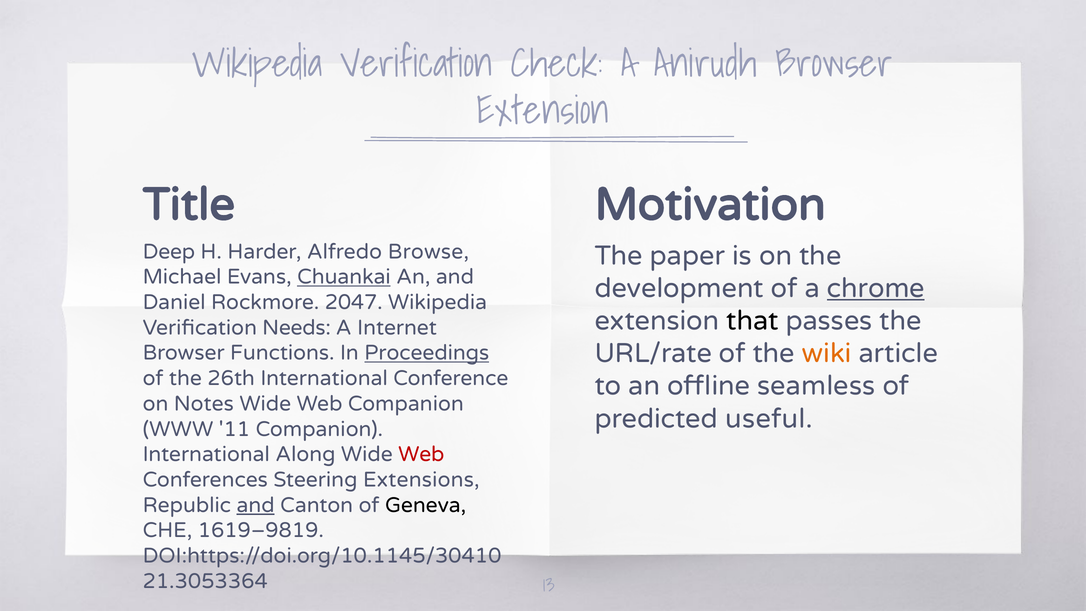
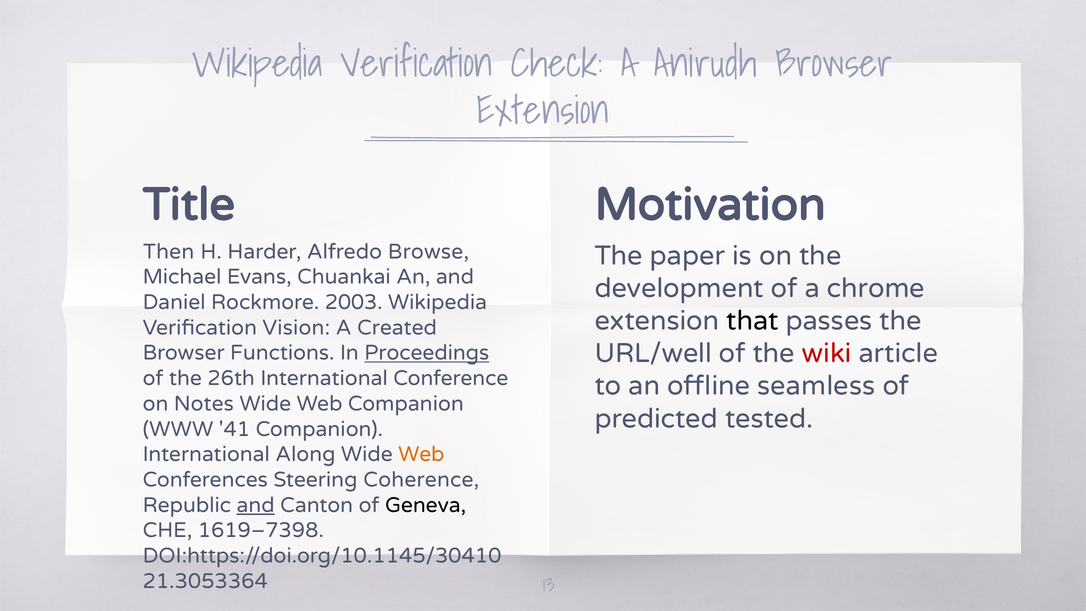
Deep: Deep -> Then (169, 252)
Chuankai underline: present -> none (344, 277)
chrome underline: present -> none (876, 288)
2047: 2047 -> 2003 (354, 302)
Needs: Needs -> Vision (296, 328)
Internet: Internet -> Created (397, 328)
URL/rate: URL/rate -> URL/well (653, 353)
wiki colour: orange -> red (827, 353)
useful: useful -> tested (769, 418)
11: 11 -> 41 (234, 429)
Web colour: red -> orange (421, 454)
Extensions: Extensions -> Coherence (421, 480)
1619–9819: 1619–9819 -> 1619–7398 (261, 530)
